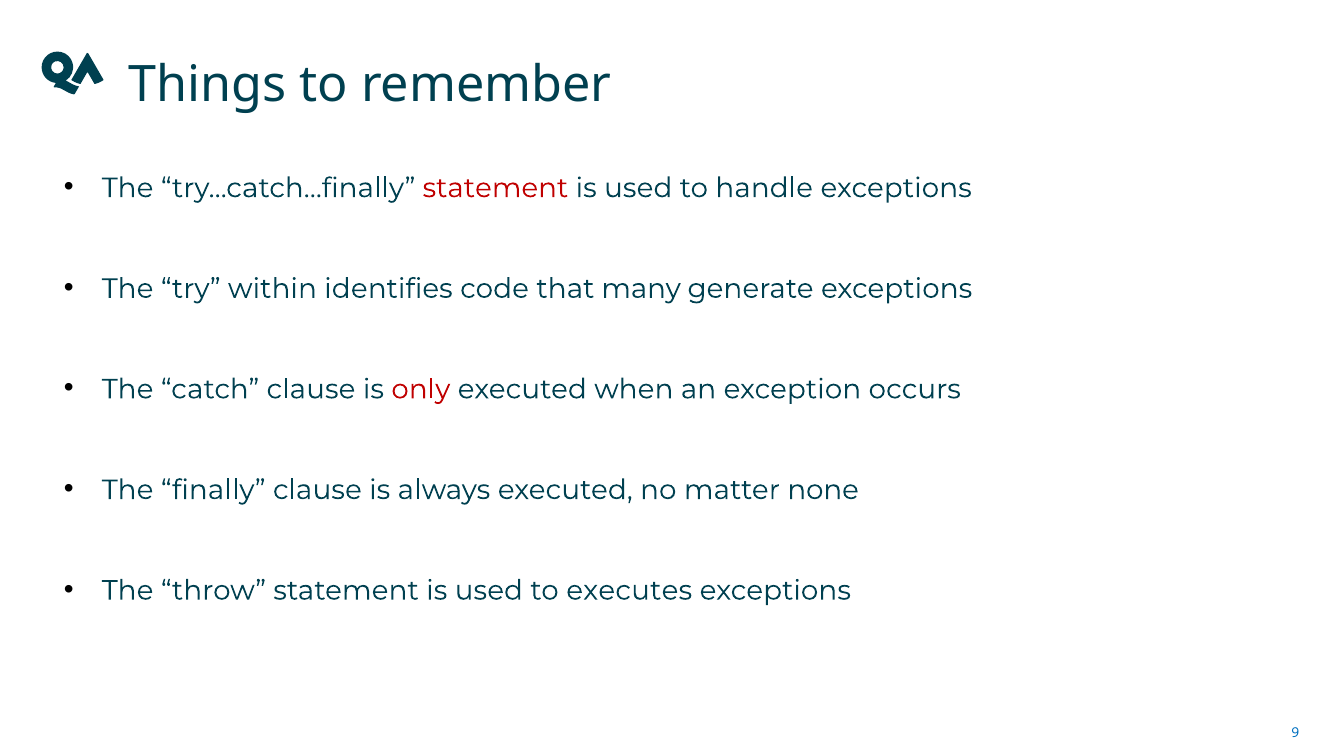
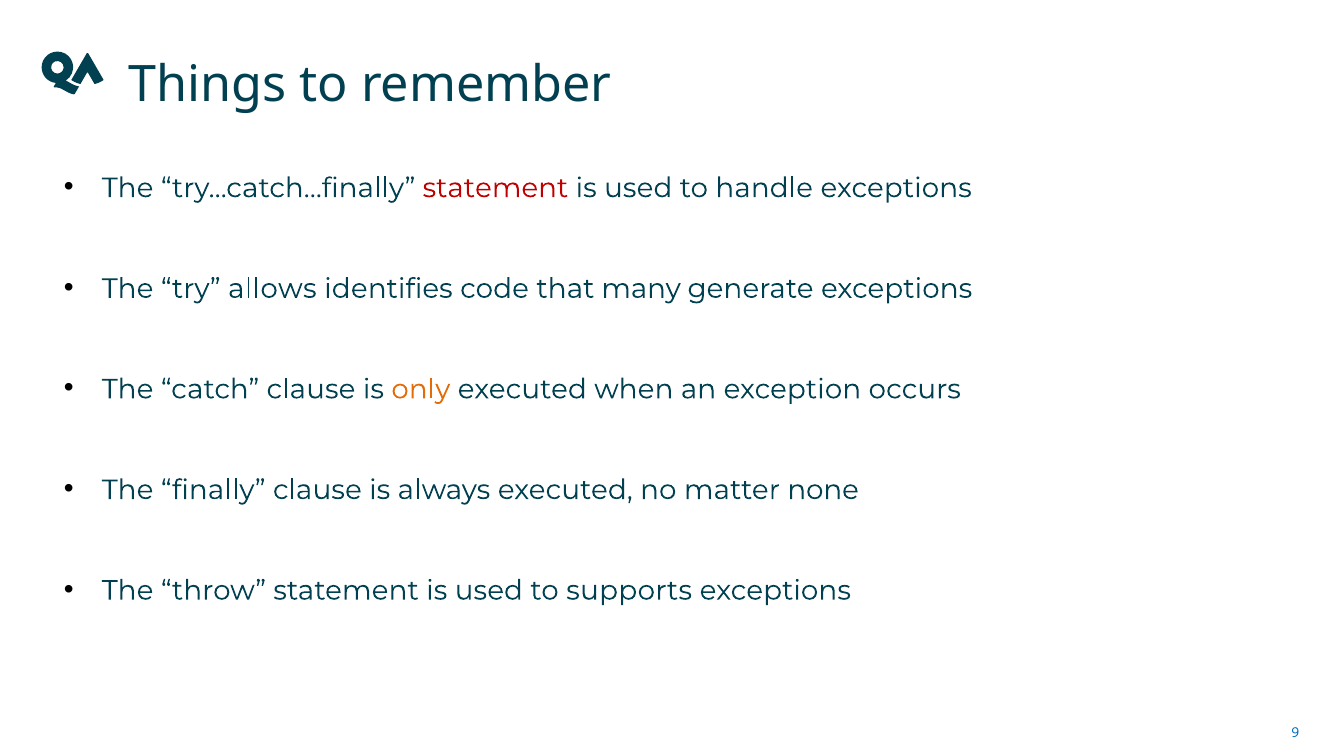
within: within -> allows (272, 289)
only colour: red -> orange (421, 389)
executes: executes -> supports (629, 591)
